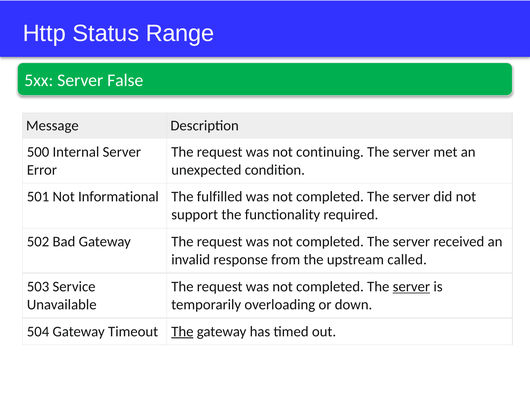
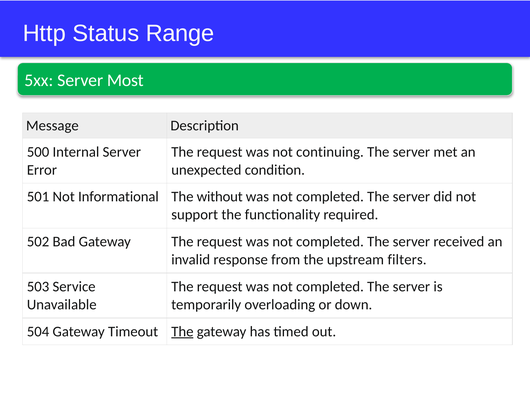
False: False -> Most (125, 80)
fulfilled: fulfilled -> without (220, 196)
called: called -> filters (407, 259)
server underline: present -> none (411, 286)
